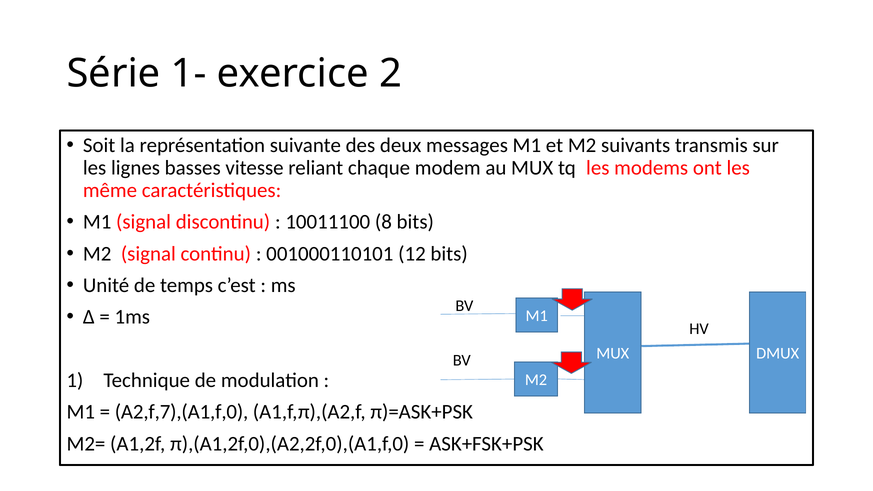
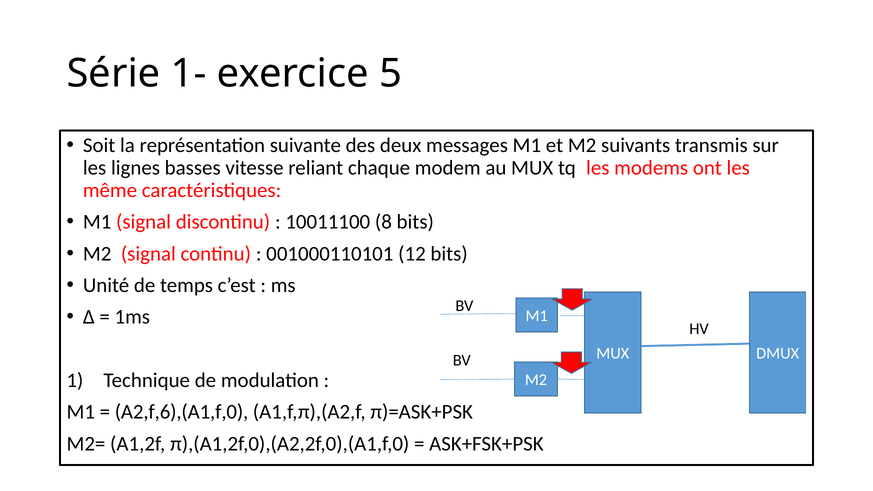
2: 2 -> 5 (391, 73)
A2,f,7),(A1,f,0: A2,f,7),(A1,f,0 -> A2,f,6),(A1,f,0 (182, 412)
